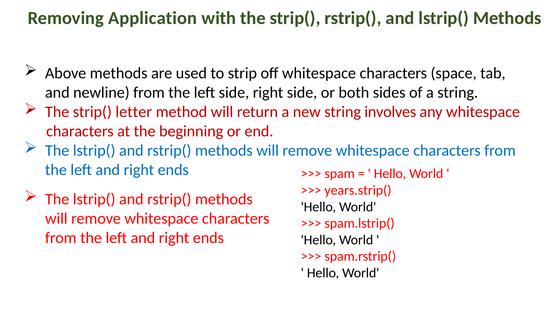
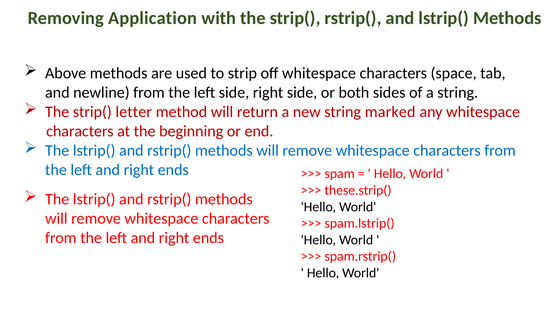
involves: involves -> marked (390, 112)
years.strip(: years.strip( -> these.strip( (358, 190)
